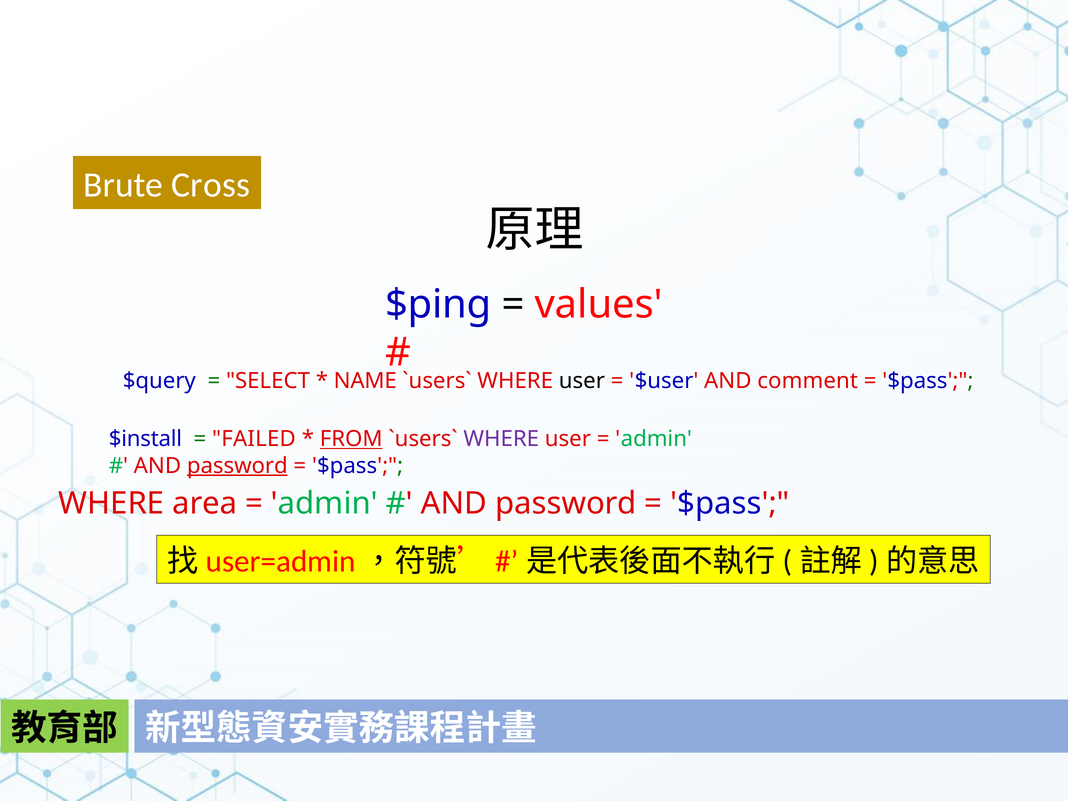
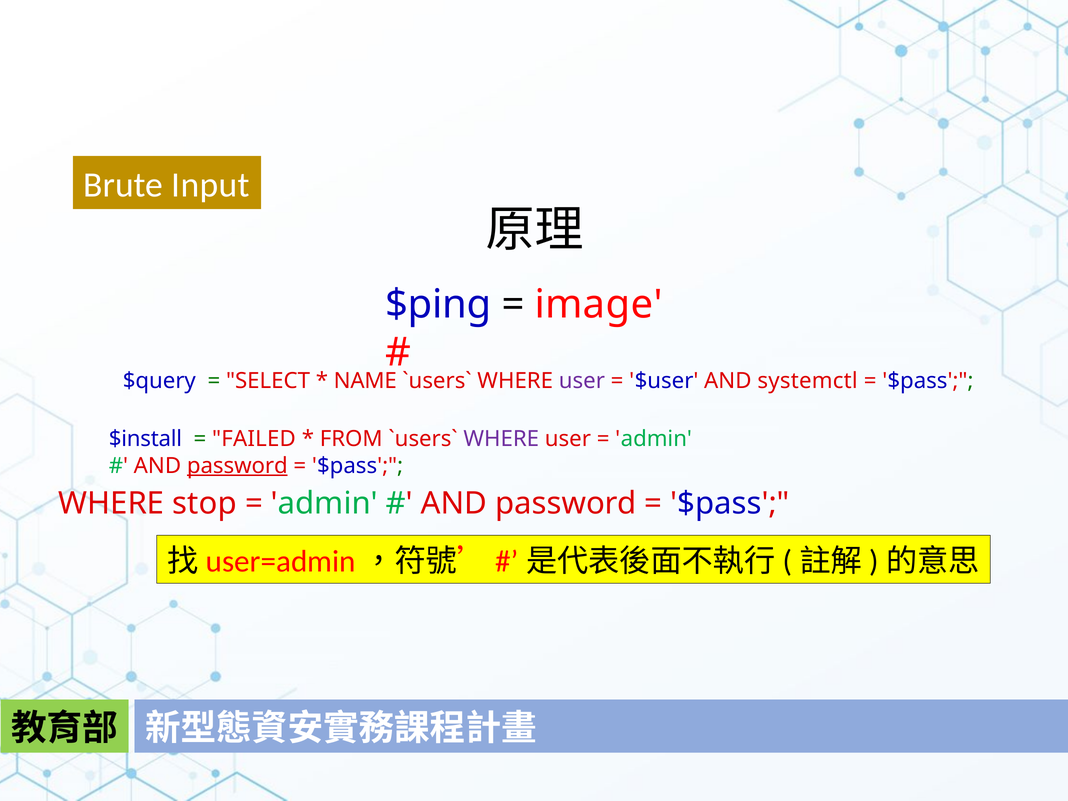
Cross: Cross -> Input (211, 185)
values: values -> image (599, 304)
user colour: black -> purple (582, 381)
comment: comment -> systemctl (808, 381)
FROM underline: present -> none (351, 439)
area: area -> stop (205, 503)
